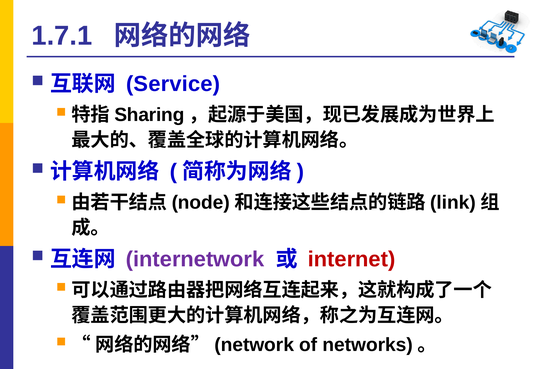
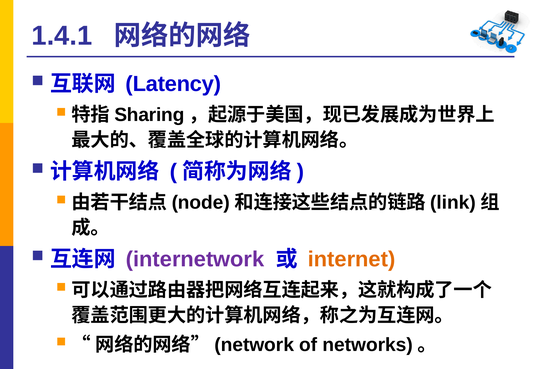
1.7.1: 1.7.1 -> 1.4.1 (62, 36)
Service: Service -> Latency (173, 84)
internet colour: red -> orange (352, 259)
